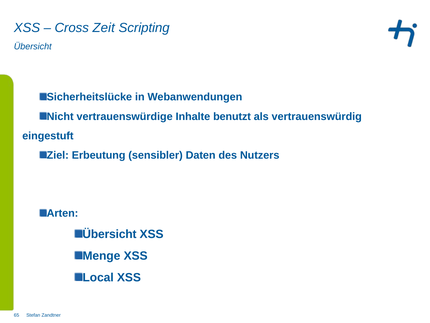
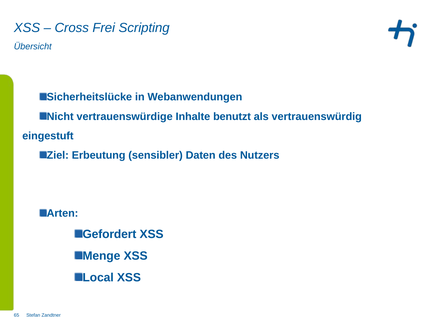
Zeit: Zeit -> Frei (104, 28)
Übersicht: Übersicht -> Gefordert (109, 234)
